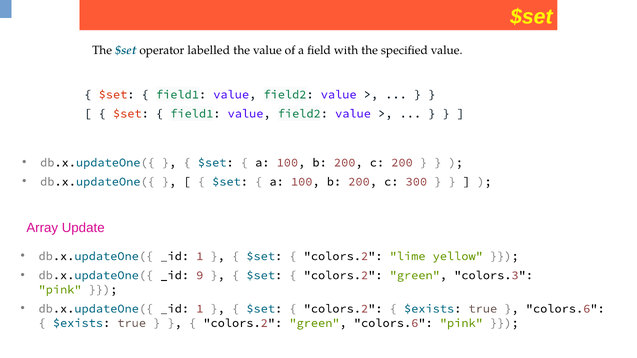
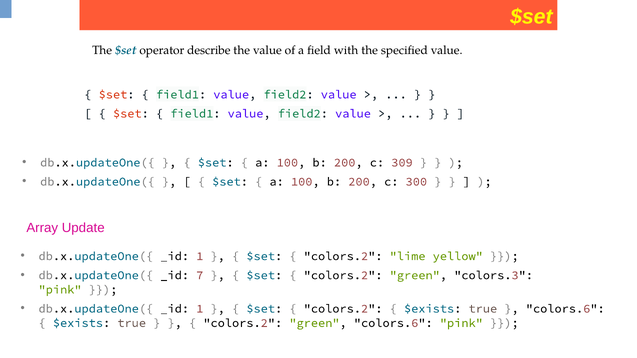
labelled: labelled -> describe (209, 50)
c 200: 200 -> 309 (402, 163)
9: 9 -> 7 (200, 275)
